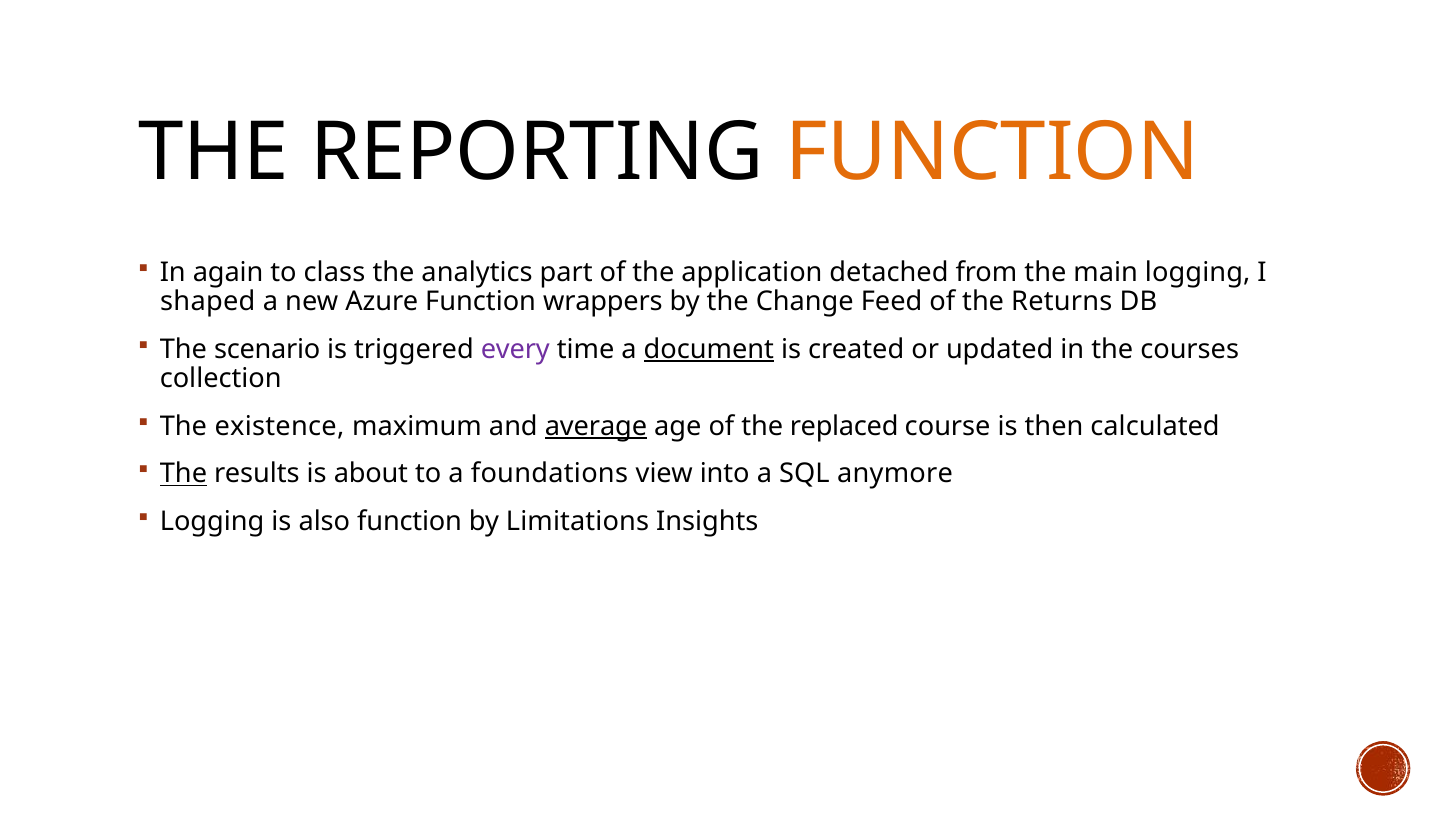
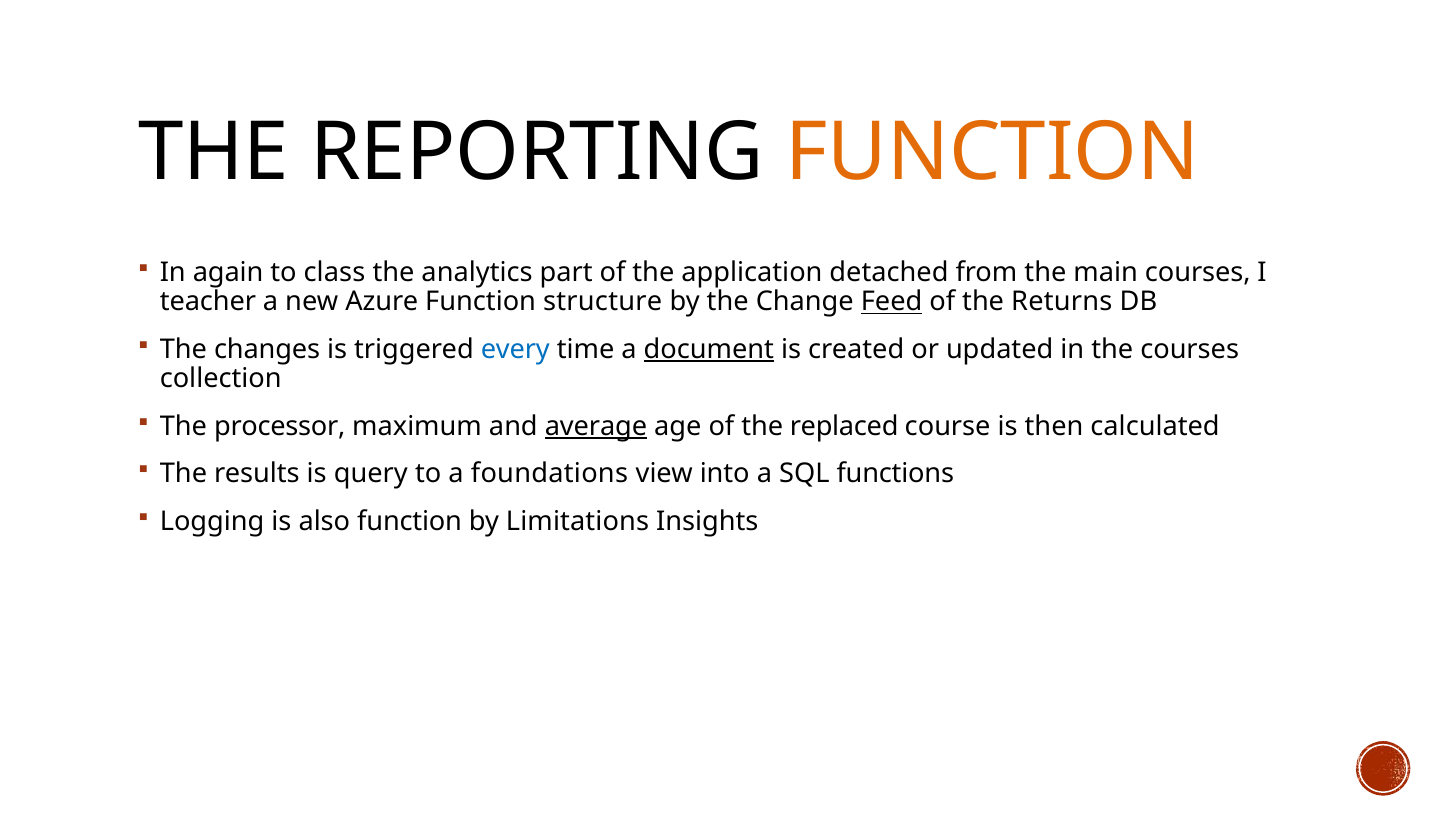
main logging: logging -> courses (1198, 272)
shaped: shaped -> teacher (208, 302)
wrappers: wrappers -> structure (603, 302)
Feed underline: none -> present (892, 302)
scenario: scenario -> changes (267, 349)
every colour: purple -> blue (515, 349)
existence: existence -> processor (280, 426)
The underline: present -> none (183, 473)
about: about -> query (371, 473)
anymore: anymore -> functions (895, 473)
